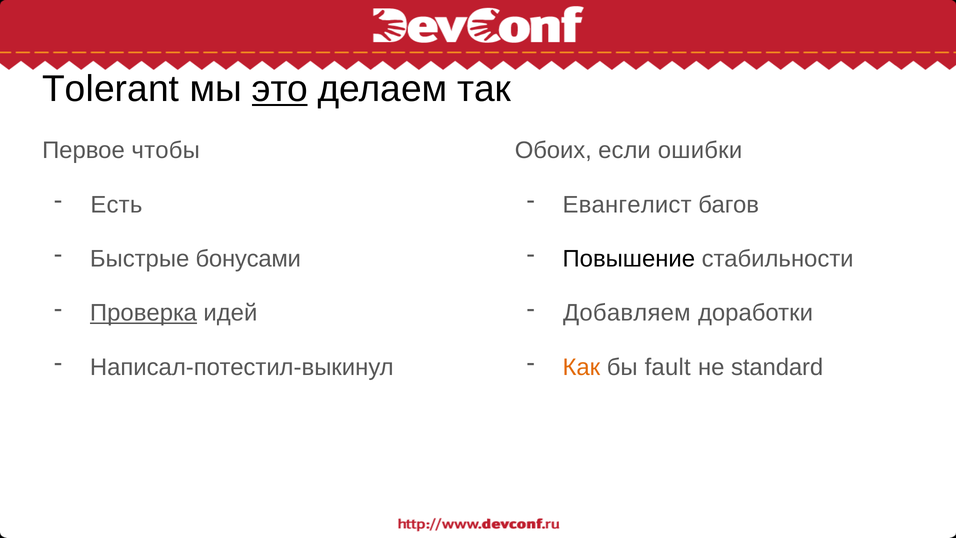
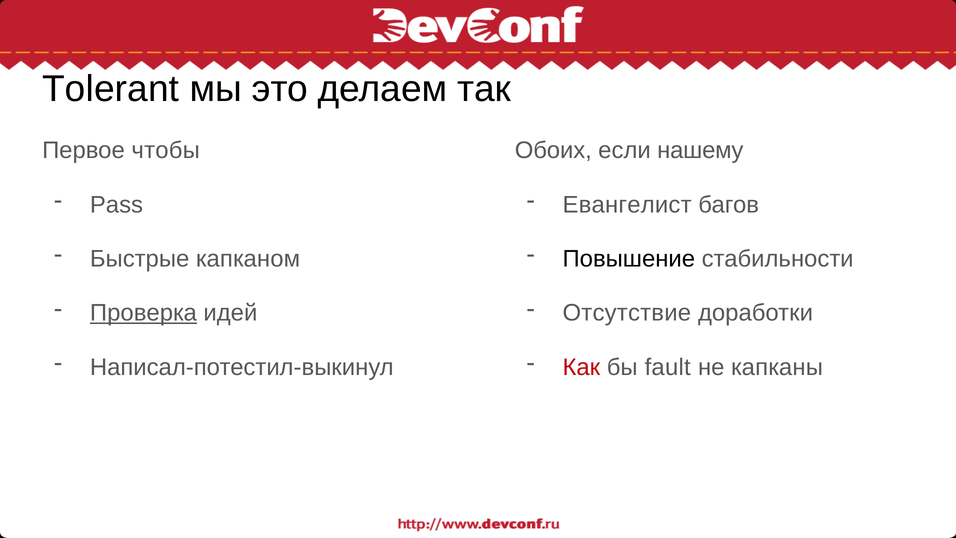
это underline: present -> none (280, 89)
ошибки: ошибки -> нашему (700, 150)
Есть: Есть -> Pass (116, 205)
бонусами: бонусами -> капканом (248, 259)
Добавляем: Добавляем -> Отсутствие (627, 313)
Как colour: orange -> red (581, 367)
standard: standard -> капканы (777, 367)
